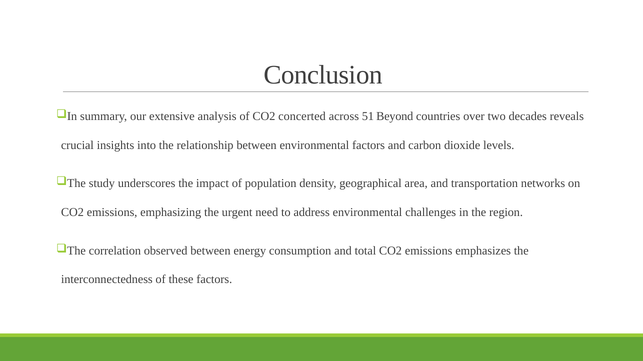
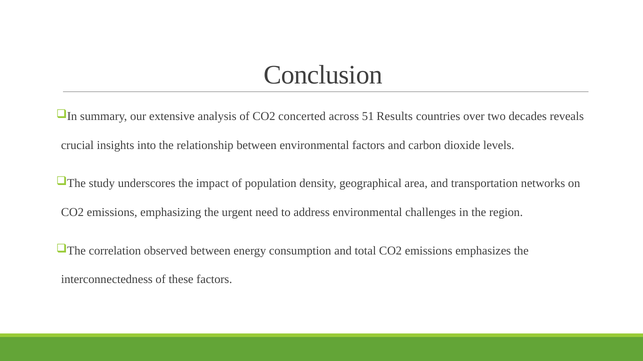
Beyond: Beyond -> Results (395, 117)
